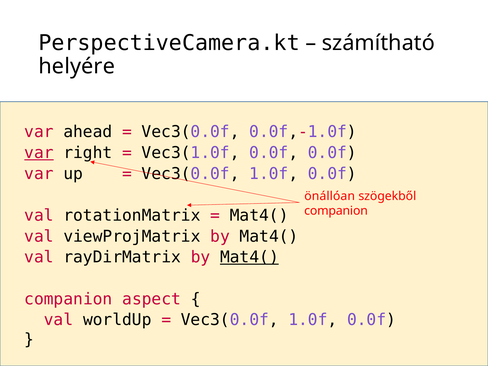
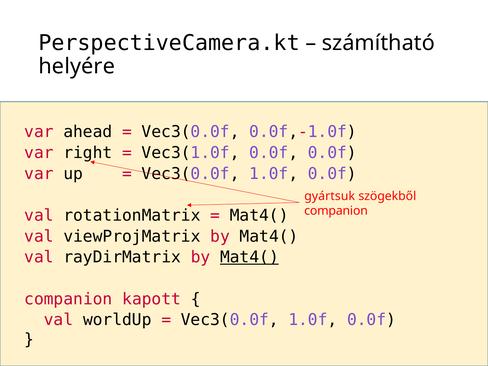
var underline: present -> none (39, 153)
önállóan: önállóan -> gyártsuk (330, 196)
aspect: aspect -> kapott (152, 299)
